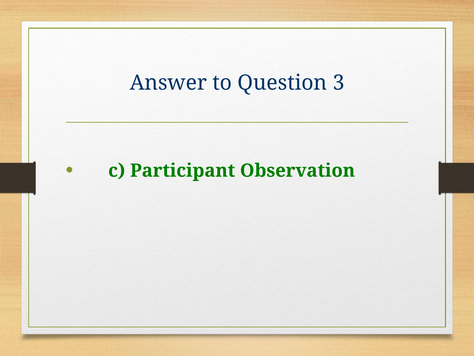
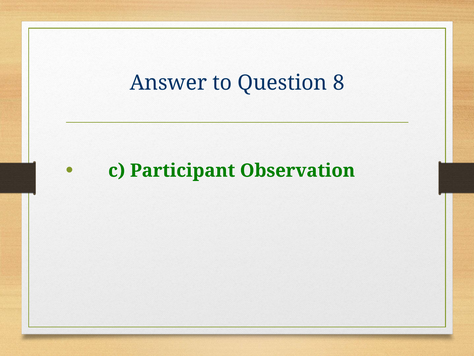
3: 3 -> 8 (339, 83)
